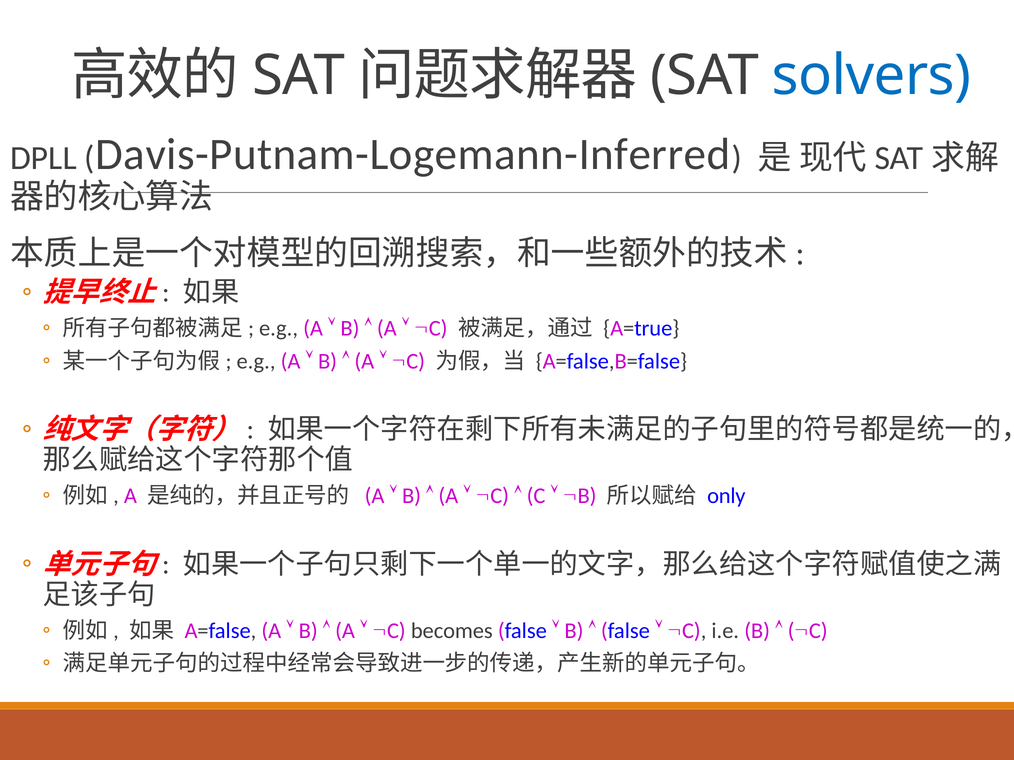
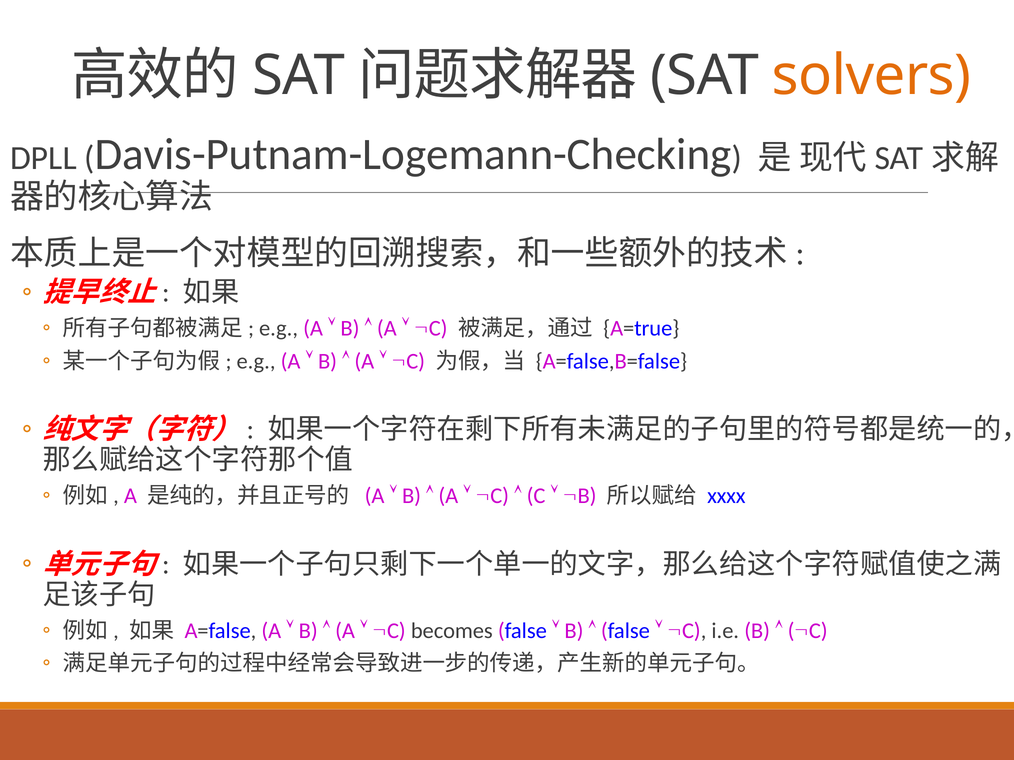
solvers colour: blue -> orange (872, 76)
Davis-Putnam-Logemann-Inferred: Davis-Putnam-Logemann-Inferred -> Davis-Putnam-Logemann-Checking (413, 155)
only: only -> xxxx (726, 496)
